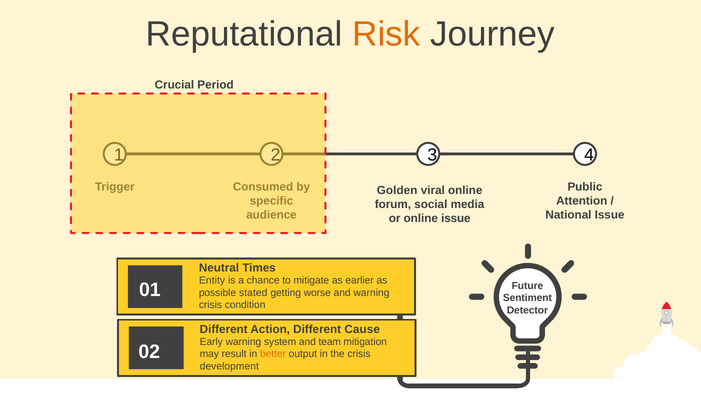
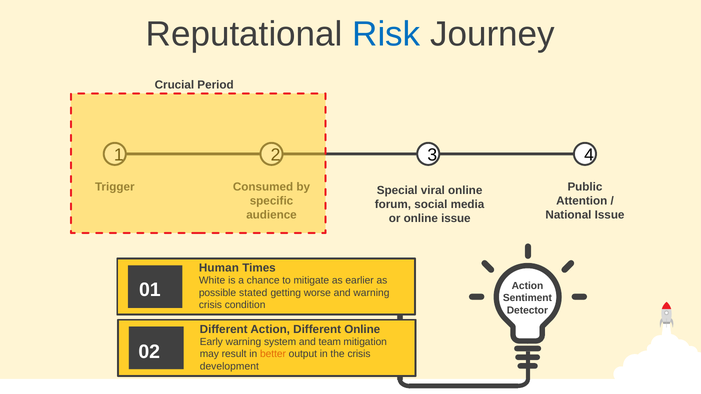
Risk colour: orange -> blue (386, 34)
Golden: Golden -> Special (397, 191)
Neutral: Neutral -> Human (219, 268)
Entity: Entity -> White (212, 281)
Future: Future -> Action (527, 286)
Different Cause: Cause -> Online (362, 330)
